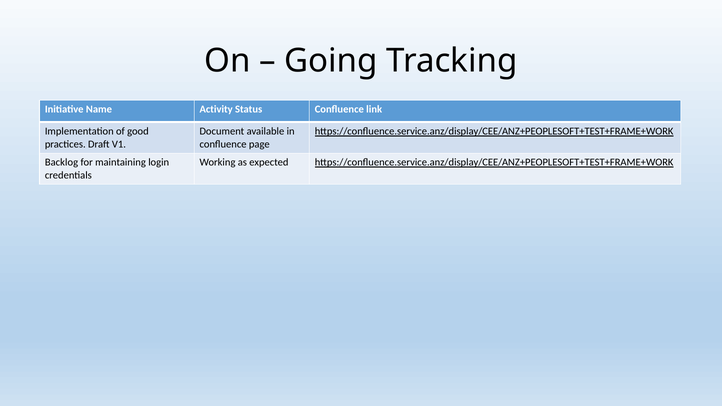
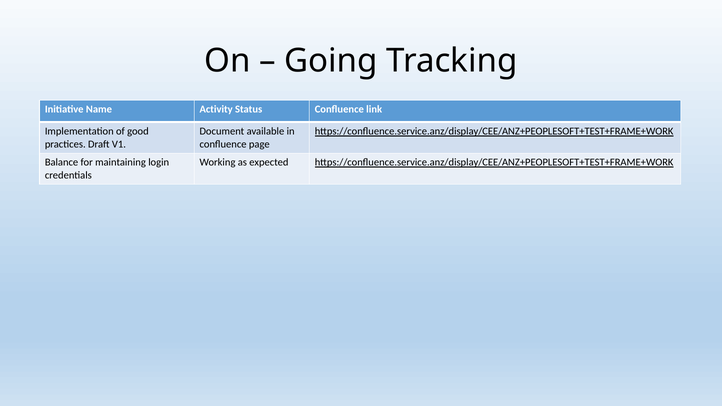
Backlog: Backlog -> Balance (62, 162)
